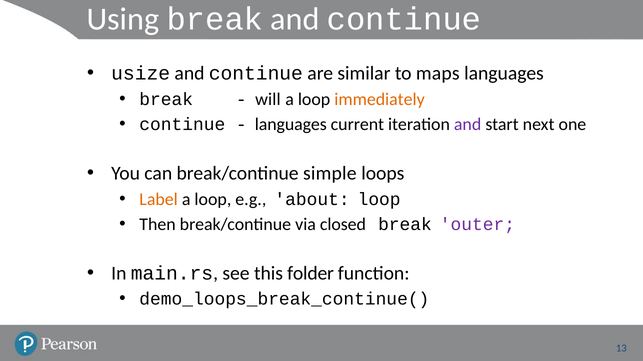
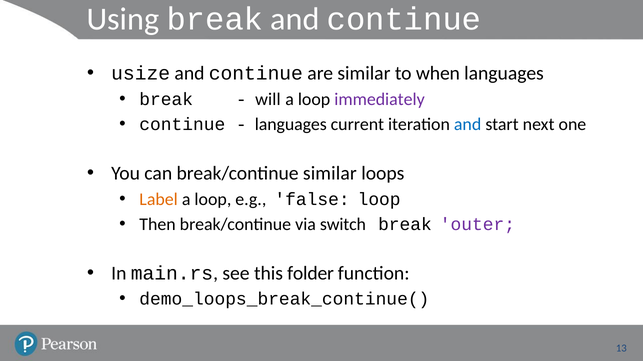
maps: maps -> when (438, 74)
immediately colour: orange -> purple (380, 100)
and colour: purple -> blue (468, 125)
break/continue simple: simple -> similar (330, 174)
about: about -> false (312, 200)
closed: closed -> switch (343, 225)
